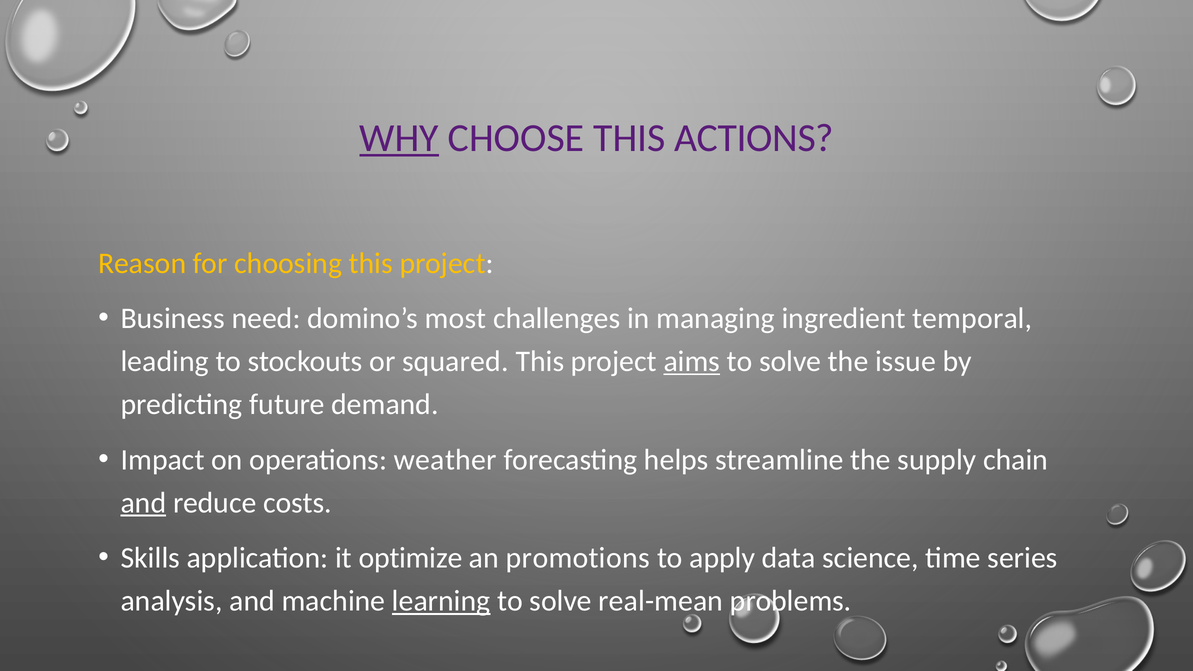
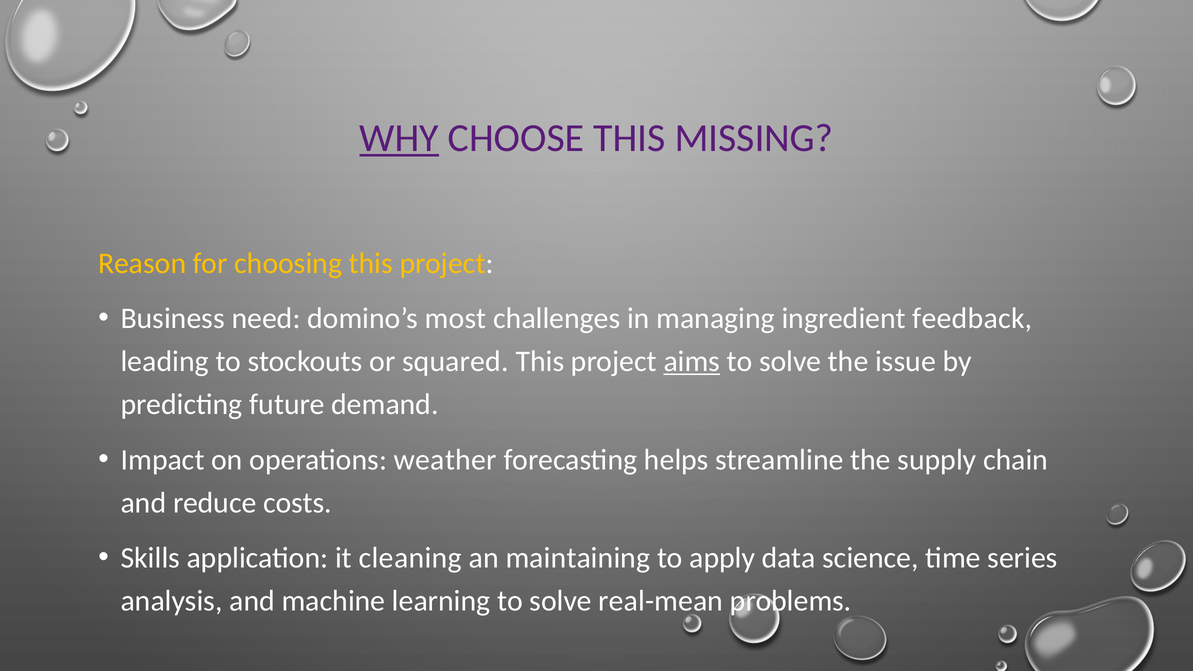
ACTIONS: ACTIONS -> MISSING (754, 138)
temporal: temporal -> feedback (972, 319)
and underline: present -> none (143, 503)
optimize: optimize -> cleaning (410, 558)
promotions: promotions -> maintaining (578, 558)
learning underline: present -> none (441, 601)
